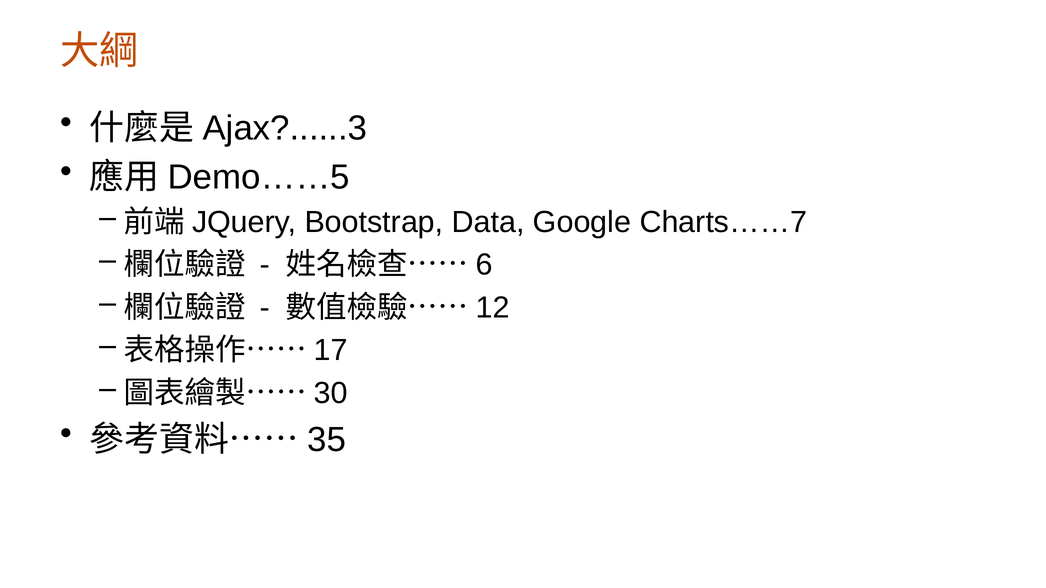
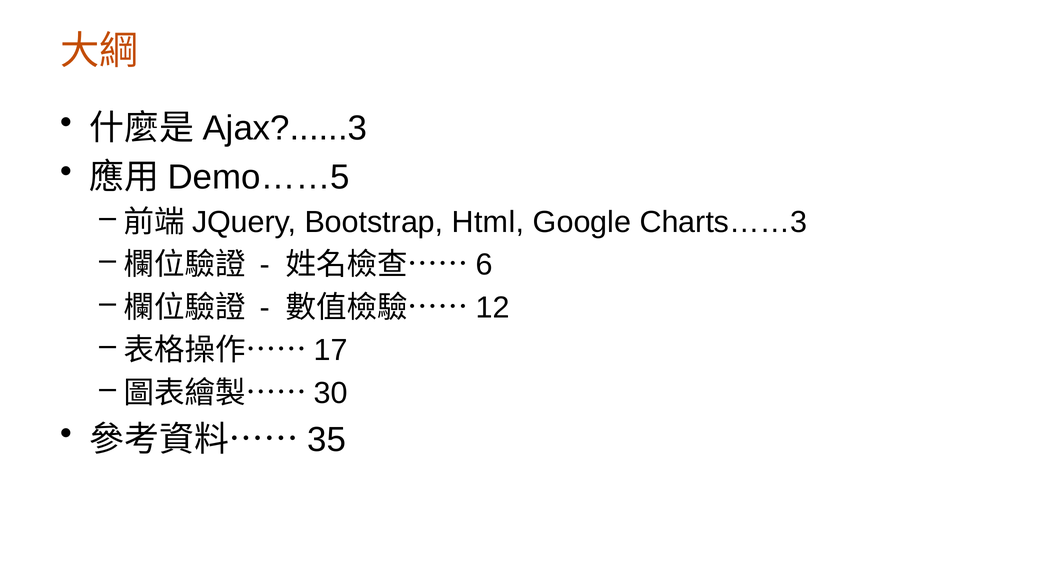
Data: Data -> Html (488, 222)
Charts……7: Charts……7 -> Charts……3 (723, 222)
